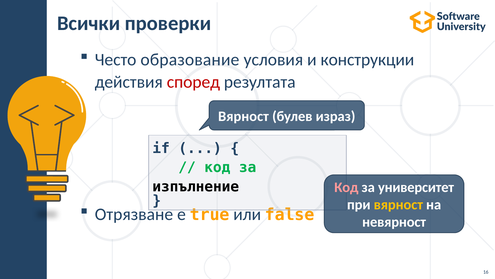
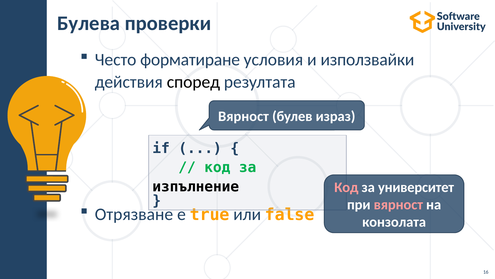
Всички: Всички -> Булева (89, 23)
образование: образование -> форматиране (190, 60)
конструкции: конструкции -> използвайки (367, 60)
според colour: red -> black (193, 82)
вярност colour: yellow -> pink (398, 204)
невярност: невярност -> конзолата (394, 222)
